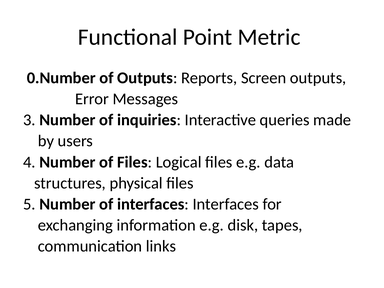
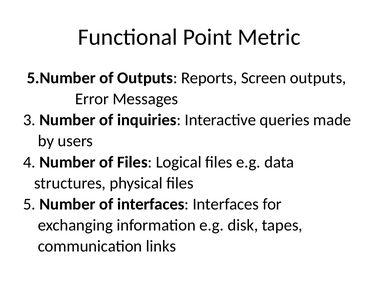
0.Number: 0.Number -> 5.Number (61, 78)
